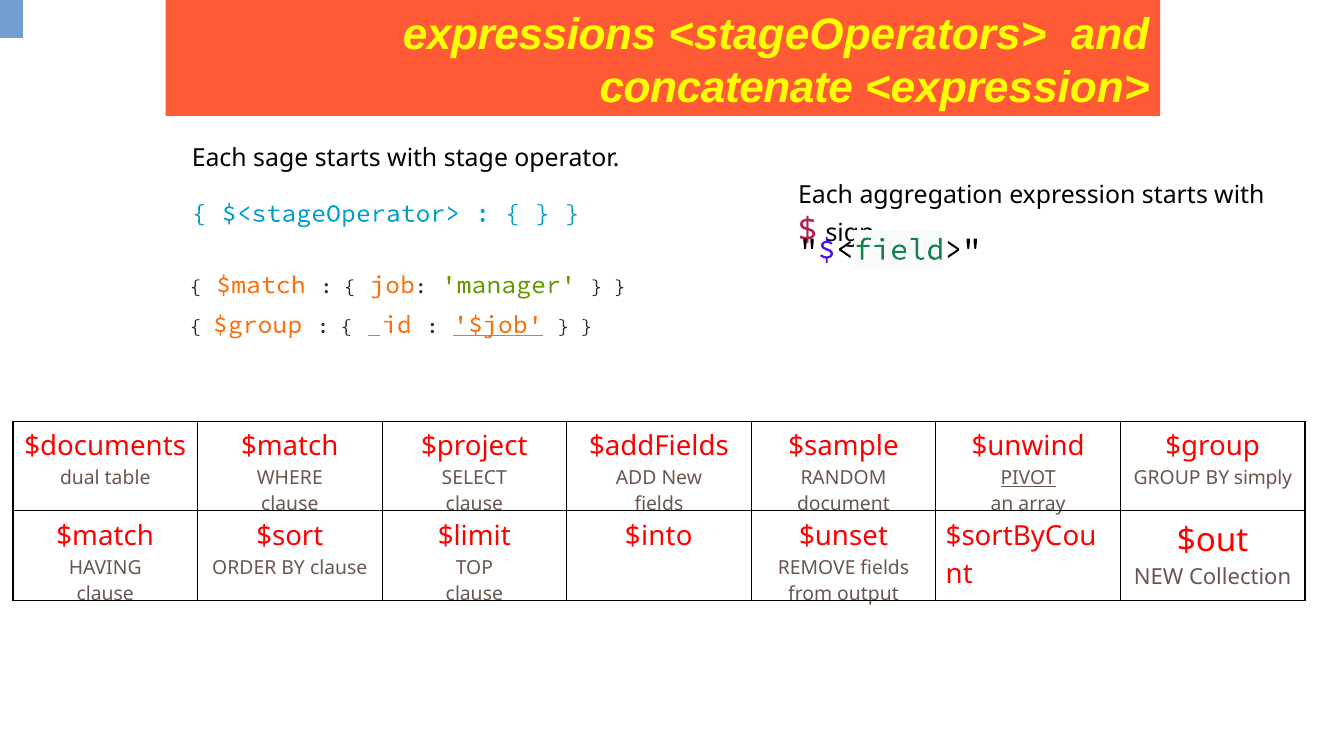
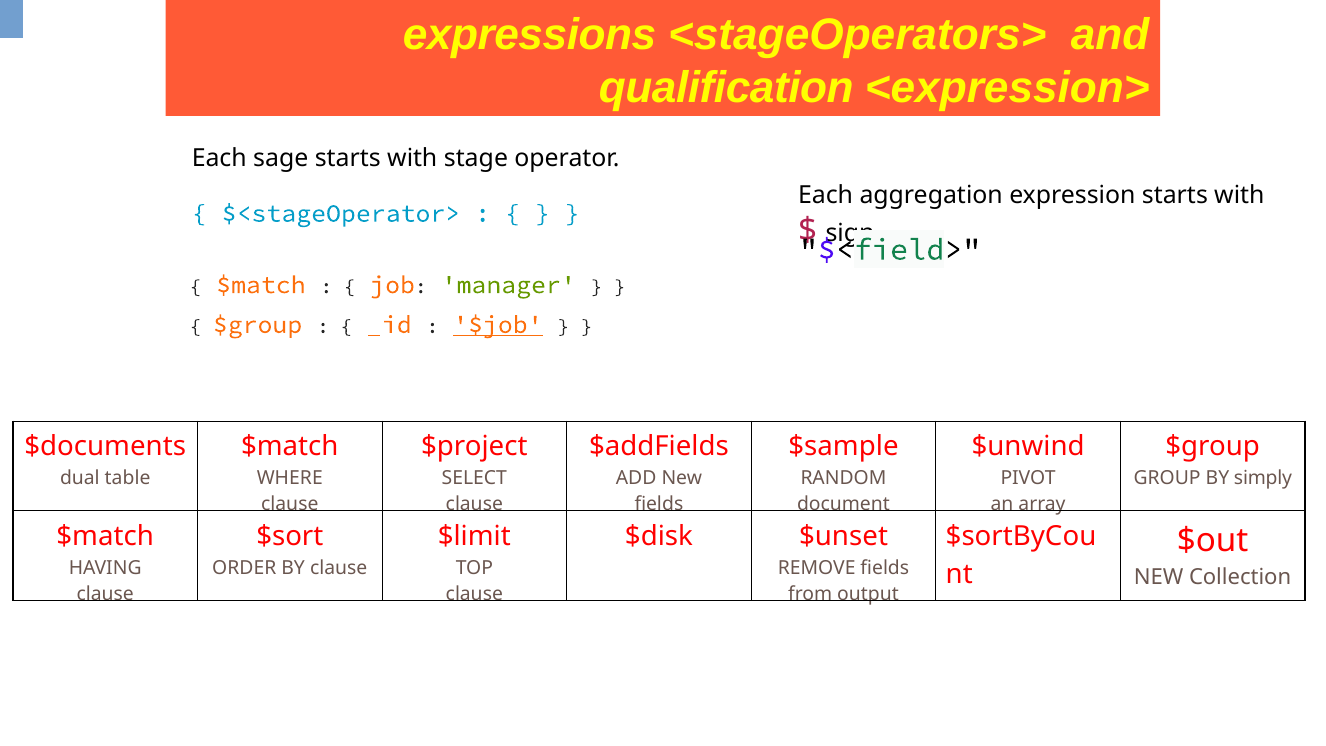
concatenate: concatenate -> qualification (726, 88)
PIVOT underline: present -> none (1028, 478)
$into: $into -> $disk (659, 536)
